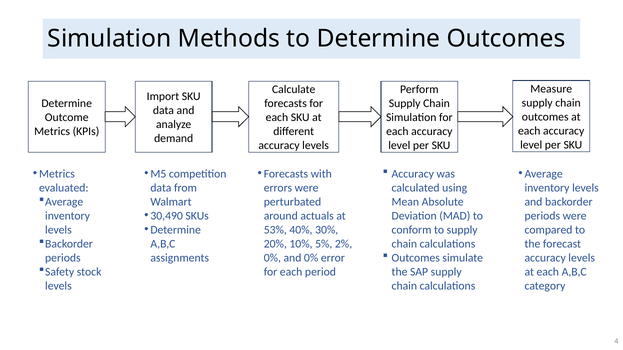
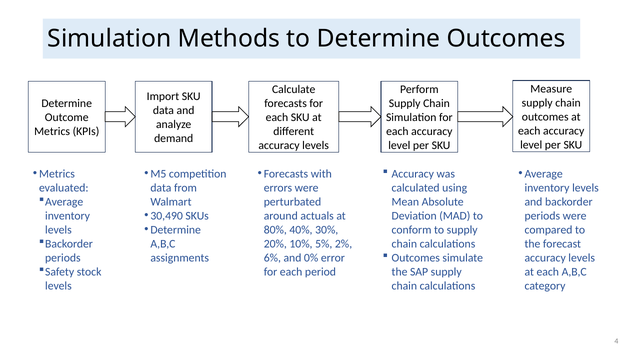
53%: 53% -> 80% (275, 230)
0%: 0% -> 6% (272, 258)
